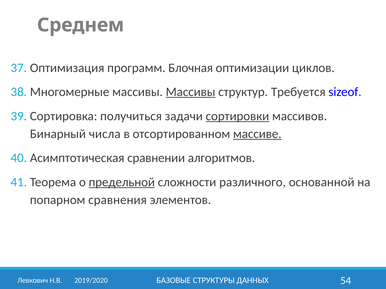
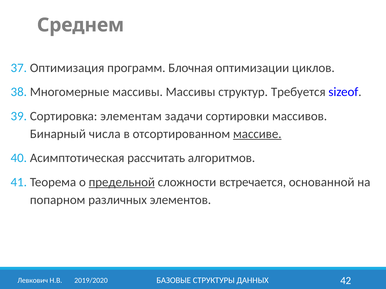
Массивы underline: present -> none (191, 92)
получиться: получиться -> элементам (131, 116)
сортировки underline: present -> none (237, 116)
сравнении: сравнении -> рассчитать (156, 158)
различного: различного -> встречается (253, 182)
сравнения: сравнения -> различных (118, 200)
54: 54 -> 42 (346, 281)
